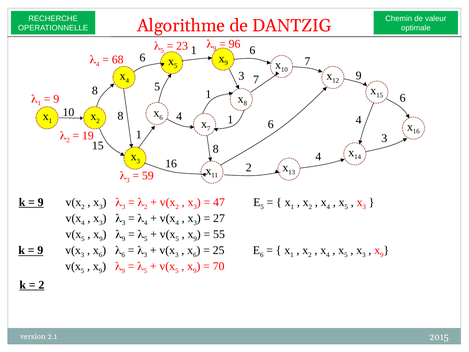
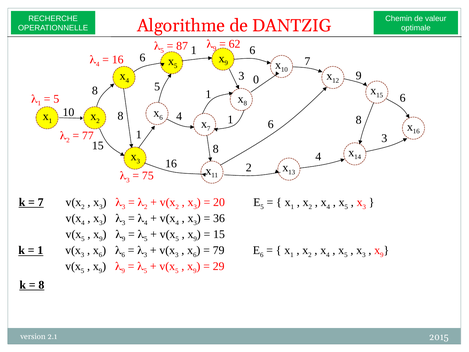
96: 96 -> 62 (235, 44)
23: 23 -> 87 (182, 46)
68: 68 -> 16 (118, 60)
3 7: 7 -> 0 (256, 80)
9: 9 -> 5 (56, 99)
4: 4 -> 8 (359, 120)
19: 19 -> 77 (88, 136)
59: 59 -> 75 (148, 175)
9: 9 -> 7 (41, 202)
47: 47 -> 20 (219, 202)
27: 27 -> 36 (219, 218)
55: 55 -> 15 (219, 234)
9: 9 -> 1 (40, 250)
25: 25 -> 79 (219, 250)
70: 70 -> 29 (219, 266)
2: 2 -> 8 (41, 285)
